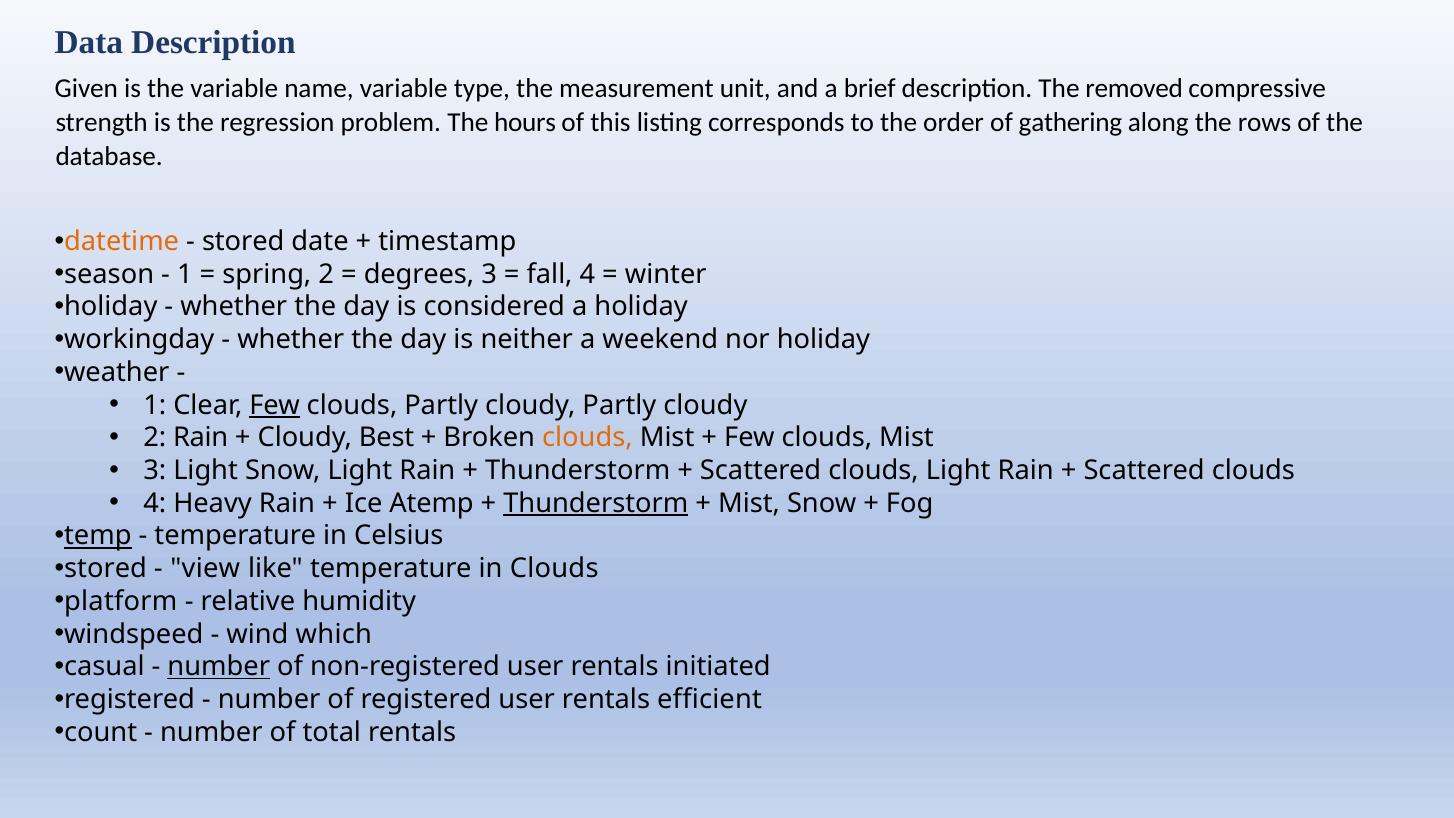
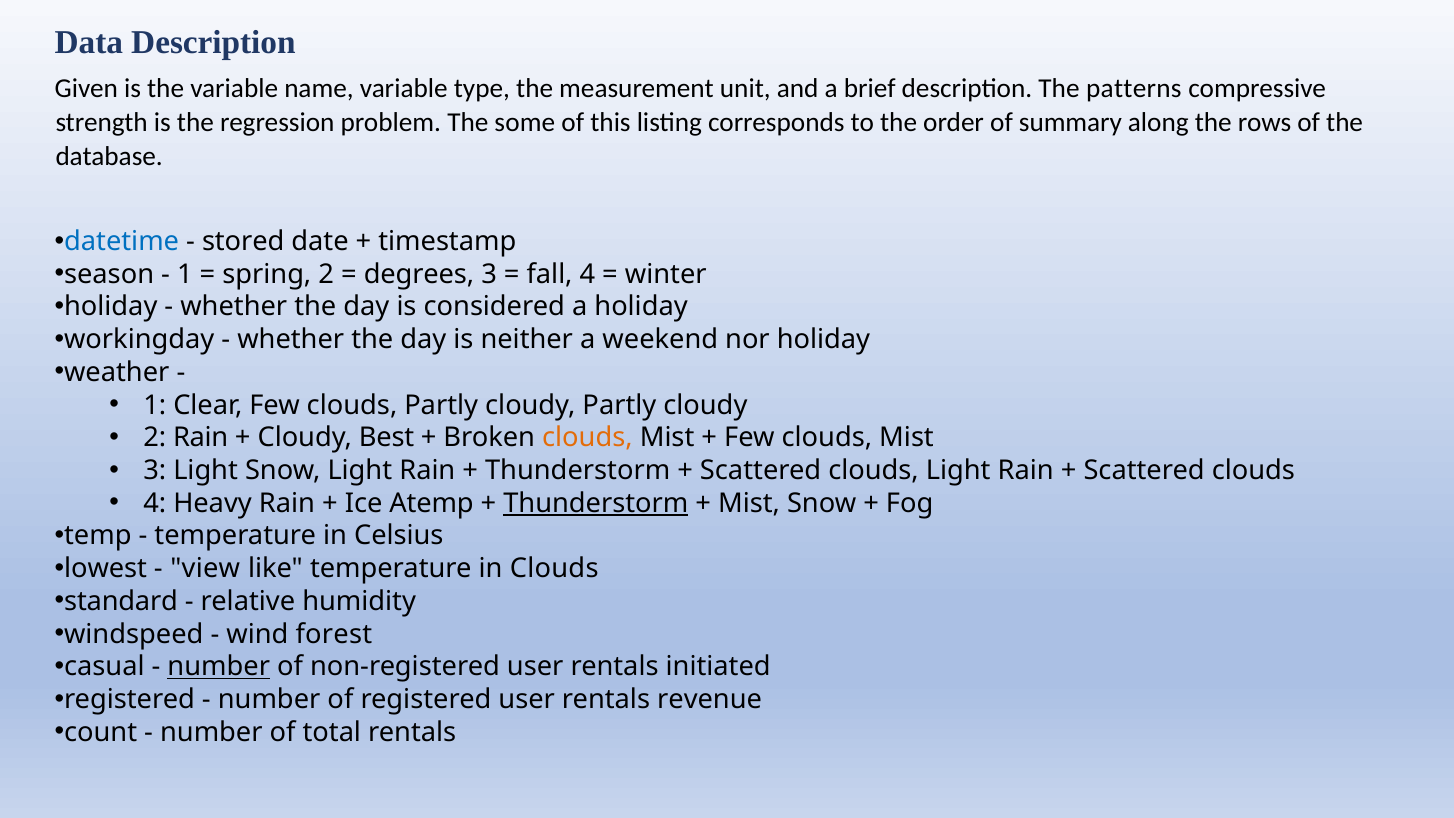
removed: removed -> patterns (1134, 89)
hours: hours -> some (525, 122)
gathering: gathering -> summary (1070, 122)
datetime colour: orange -> blue (122, 241)
Few underline: present -> none (275, 405)
temp underline: present -> none (98, 536)
stored: stored -> lowest (106, 569)
platform: platform -> standard (121, 601)
which: which -> forest (334, 634)
efficient: efficient -> revenue (710, 699)
